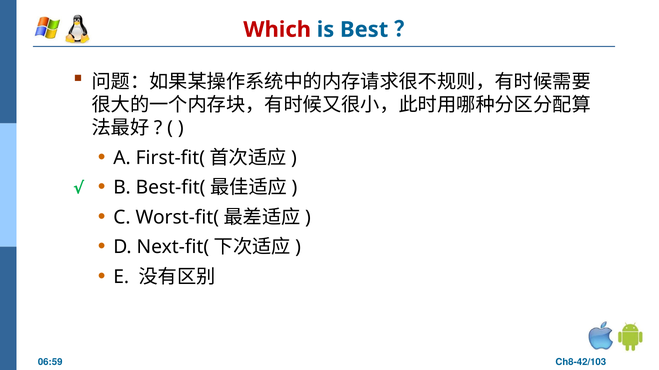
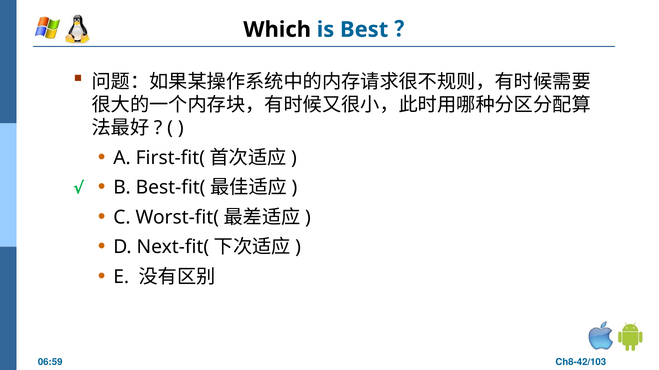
Which colour: red -> black (277, 30)
